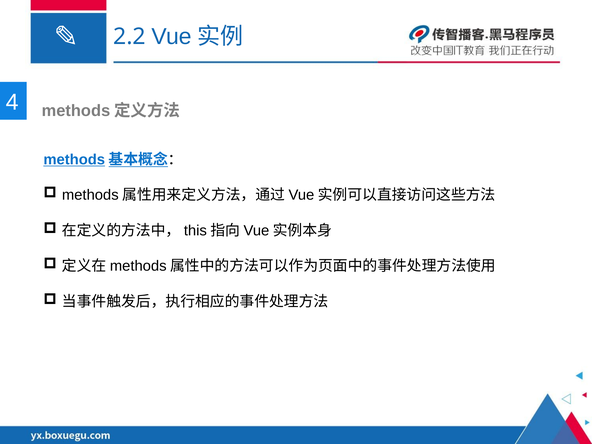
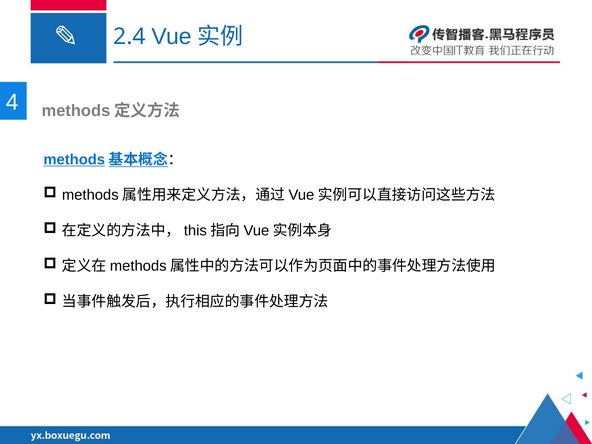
2.2: 2.2 -> 2.4 (129, 37)
